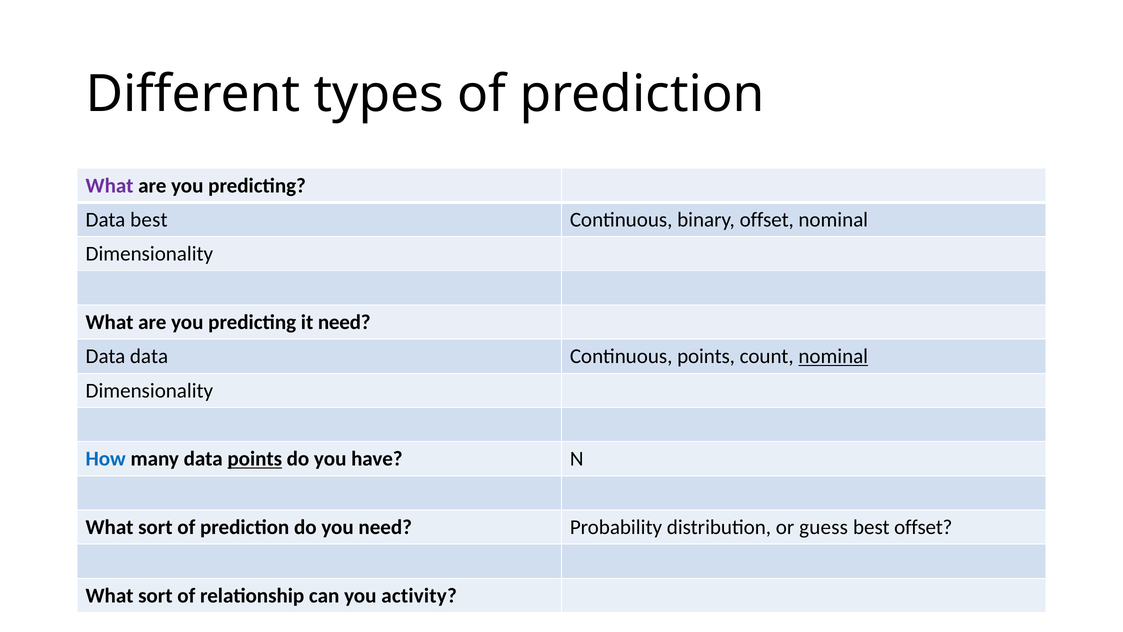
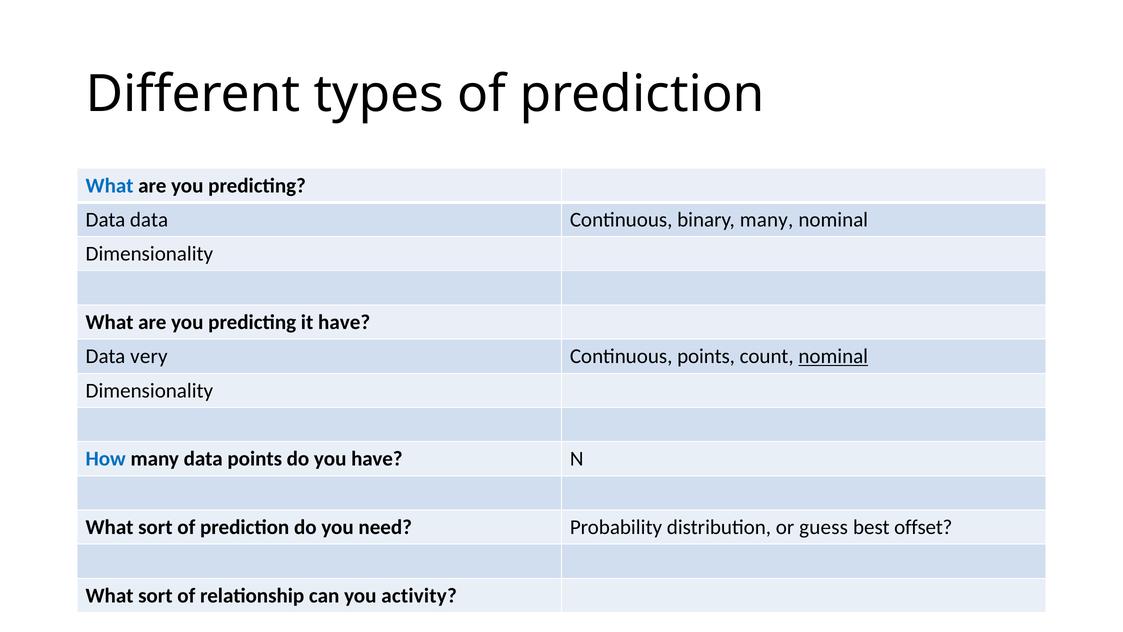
What colour: purple -> blue (110, 185)
Data best: best -> data (149, 220)
binary offset: offset -> many (767, 220)
it need: need -> have (344, 322)
Data data: data -> very (149, 356)
points underline: present -> none (255, 459)
